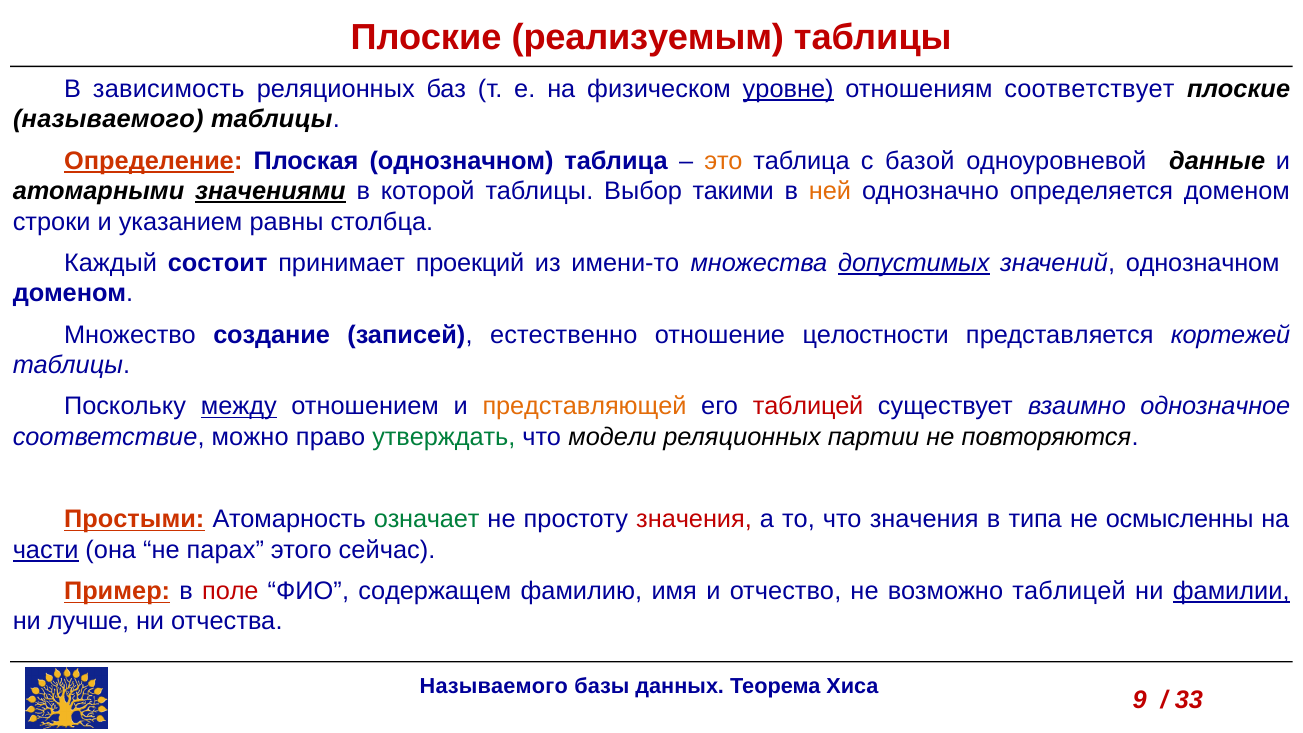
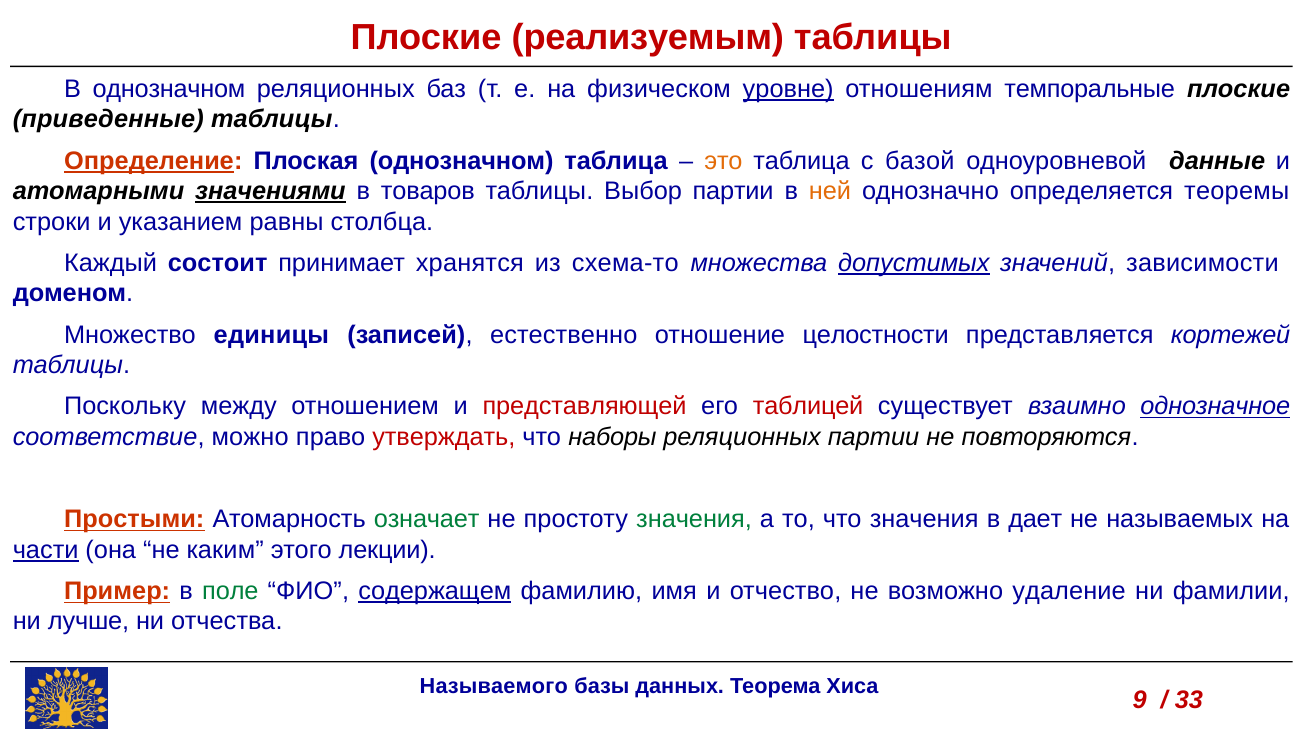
В зависимость: зависимость -> однозначном (169, 89)
соответствует: соответствует -> темпоральные (1090, 89)
называемого: называемого -> приведенные (108, 120)
которой: которой -> товаров (428, 191)
Выбор такими: такими -> партии (733, 191)
определяется доменом: доменом -> теоремы (1237, 191)
проекций: проекций -> хранятся (470, 263)
имени-то: имени-то -> схема-то (625, 263)
значений однозначном: однозначном -> зависимости (1202, 263)
cоздание: cоздание -> единицы (271, 335)
между underline: present -> none (239, 406)
представляющей colour: orange -> red (584, 406)
однозначное underline: none -> present (1215, 406)
утверждать colour: green -> red (444, 437)
модели: модели -> наборы (613, 437)
значения colour: red -> green (694, 519)
типа: типа -> дает (1035, 519)
осмысленны: осмысленны -> называемых (1180, 519)
парах: парах -> каким (225, 550)
сейчас: сейчас -> лекции (387, 550)
поле colour: red -> green (230, 591)
содержащем underline: none -> present (435, 591)
возможно таблицей: таблицей -> удаление (1069, 591)
фамилии underline: present -> none (1231, 591)
